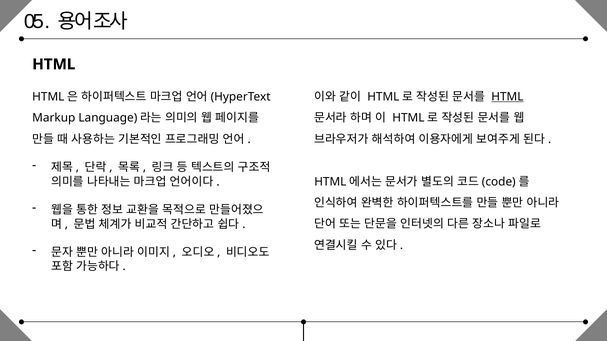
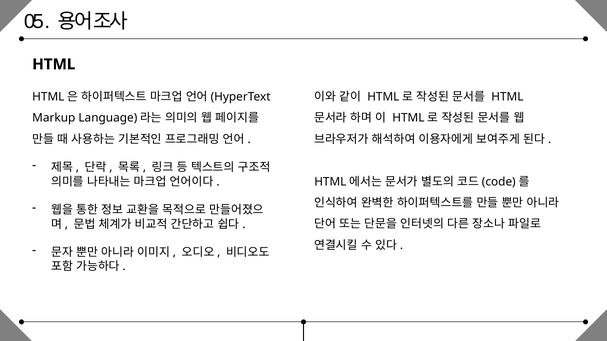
HTML underline: present -> none (507, 97)
